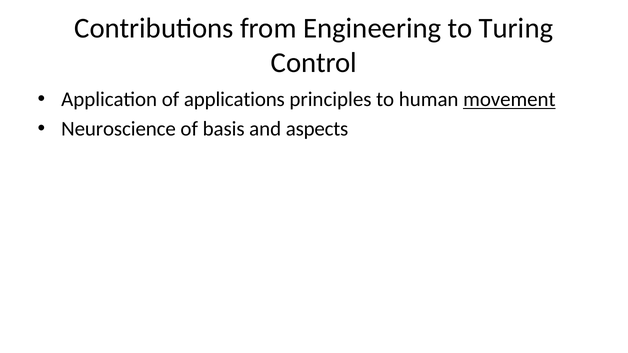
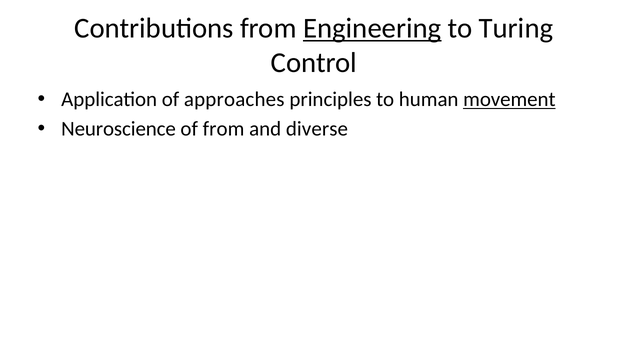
Engineering underline: none -> present (372, 28)
applications: applications -> approaches (234, 100)
of basis: basis -> from (224, 129)
aspects: aspects -> diverse (317, 129)
